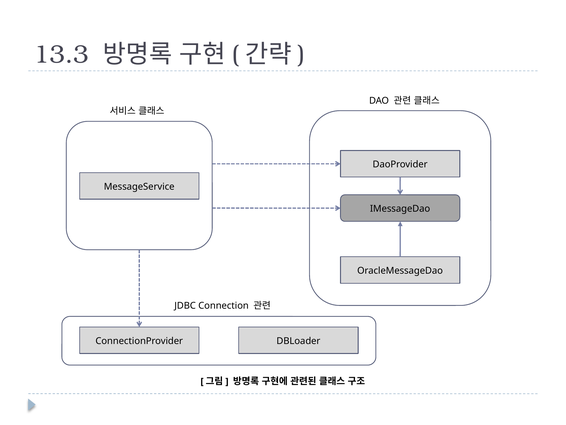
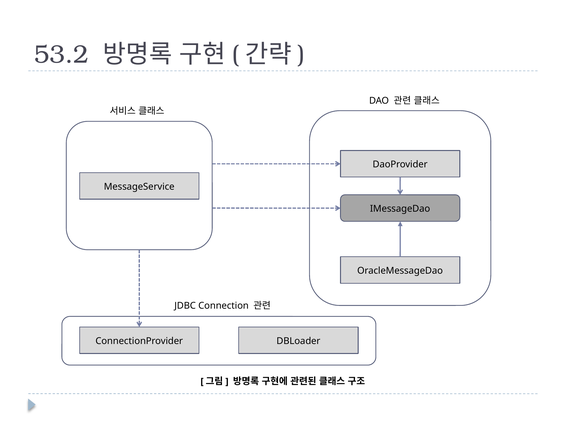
13.3: 13.3 -> 53.2 (61, 55)
